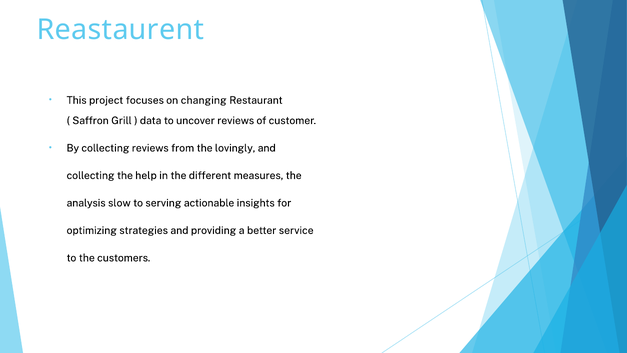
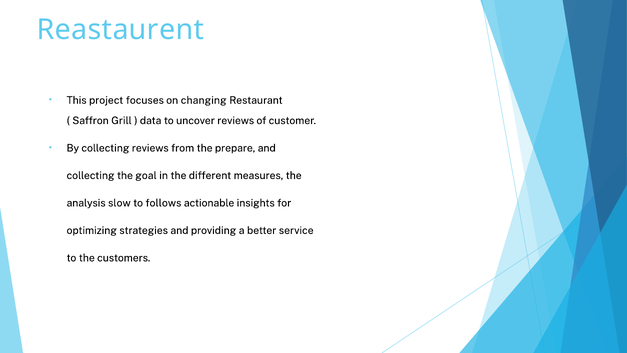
lovingly: lovingly -> prepare (235, 148)
help: help -> goal (146, 175)
serving: serving -> follows (163, 203)
